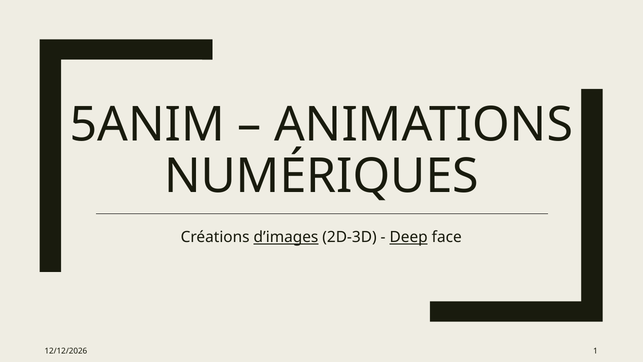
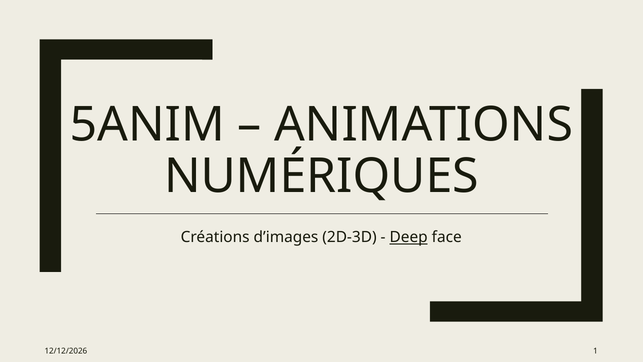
d’images underline: present -> none (286, 237)
